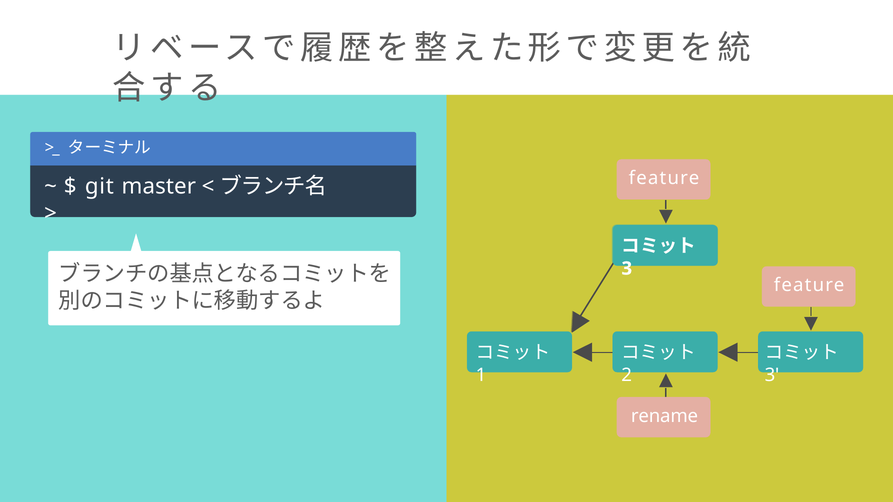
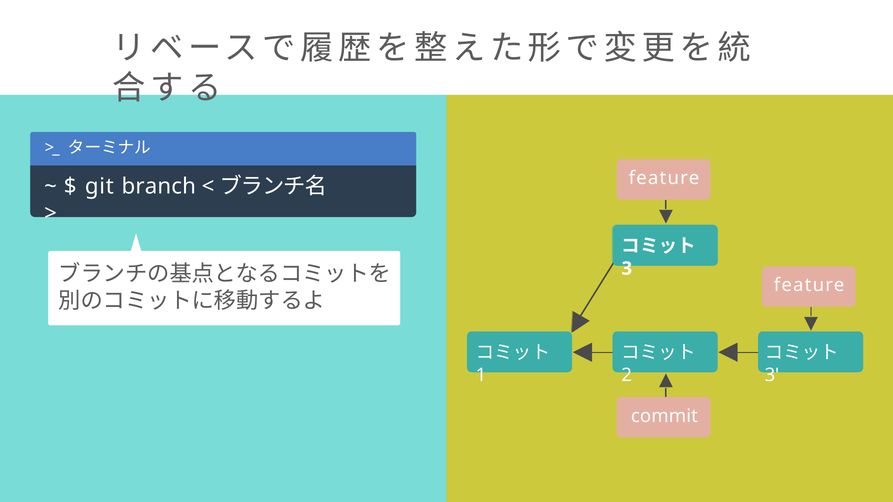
master: master -> branch (159, 187)
rename: rename -> commit (664, 416)
